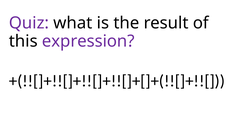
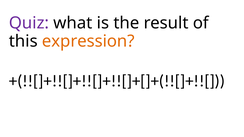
expression colour: purple -> orange (88, 41)
